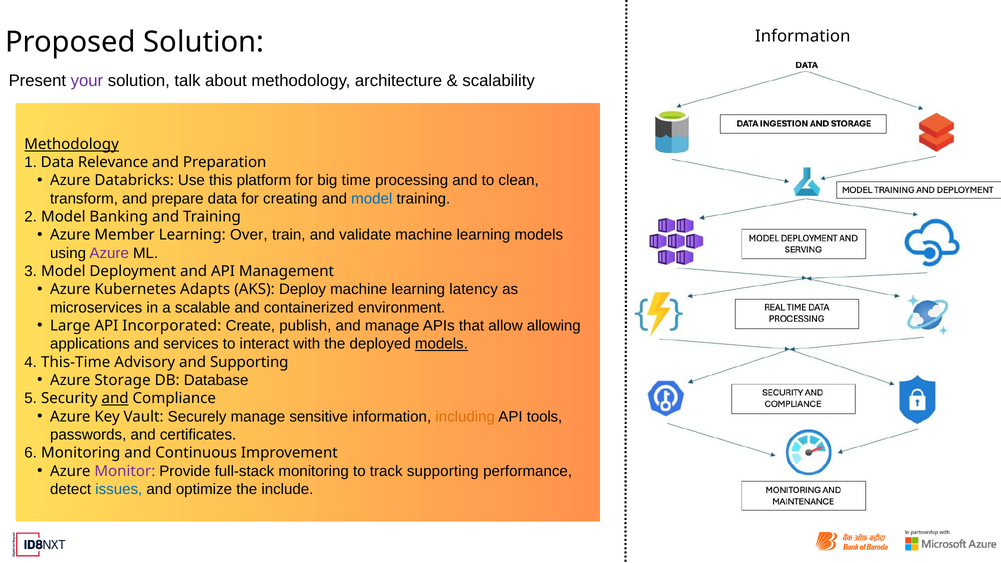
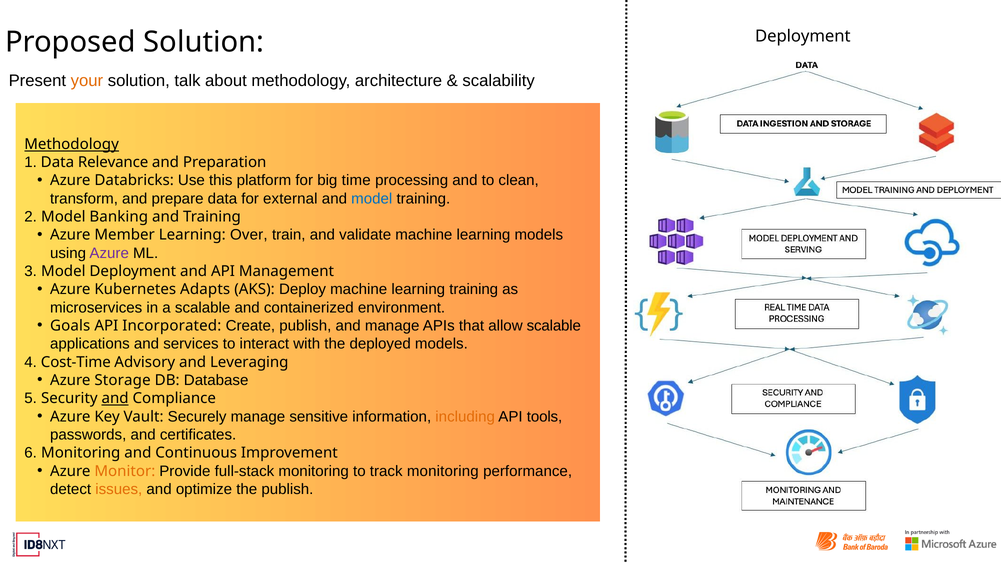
Solution Information: Information -> Deployment (803, 36)
your colour: purple -> orange (87, 81)
creating: creating -> external (290, 199)
learning latency: latency -> training (474, 289)
Large: Large -> Goals (70, 326)
allow allowing: allowing -> scalable (554, 326)
models underline: present -> none (441, 344)
This-Time: This-Time -> Cost-Time (76, 362)
and Supporting: Supporting -> Leveraging (249, 362)
Monitor colour: purple -> orange (125, 471)
track supporting: supporting -> monitoring (443, 471)
issues colour: blue -> orange (119, 489)
the include: include -> publish (287, 489)
